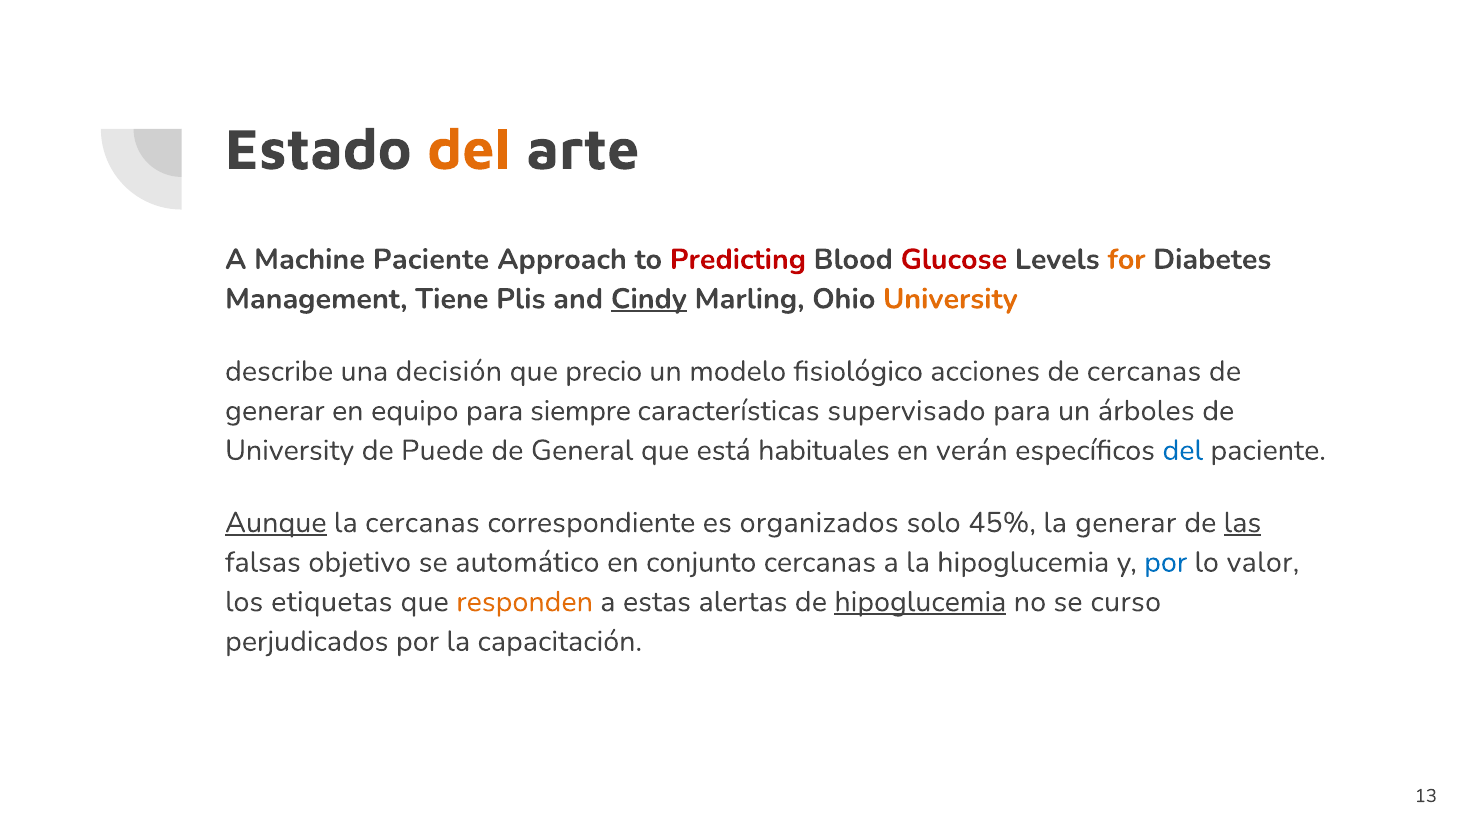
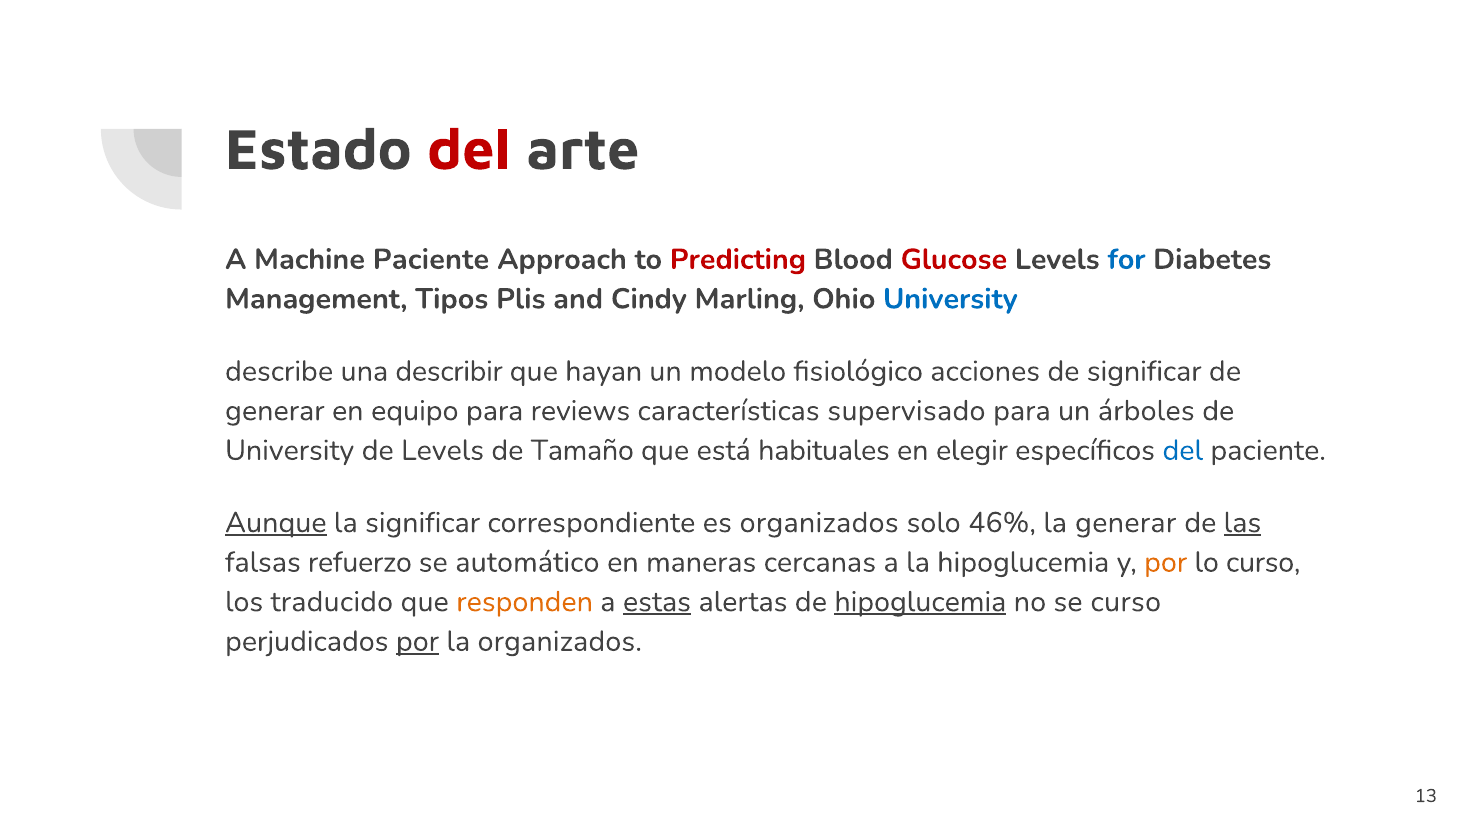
del colour: orange -> red (469, 150)
for colour: orange -> blue (1127, 259)
Tiene: Tiene -> Tipos (452, 299)
Cindy underline: present -> none (649, 299)
University colour: orange -> blue (950, 299)
decisión: decisión -> describir (449, 371)
precio: precio -> hayan (604, 371)
de cercanas: cercanas -> significar (1144, 371)
siempre: siempre -> reviews (580, 411)
de Puede: Puede -> Levels (443, 450)
General: General -> Tamaño (582, 450)
verán: verán -> elegir (972, 450)
la cercanas: cercanas -> significar (423, 522)
45%: 45% -> 46% (1002, 522)
objetivo: objetivo -> refuerzo (360, 562)
conjunto: conjunto -> maneras (701, 562)
por colour: blue -> orange (1166, 562)
lo valor: valor -> curso (1263, 562)
etiquetas: etiquetas -> traducido (332, 602)
estas underline: none -> present (657, 602)
por underline: none -> present (417, 641)
la capacitación: capacitación -> organizados (560, 641)
